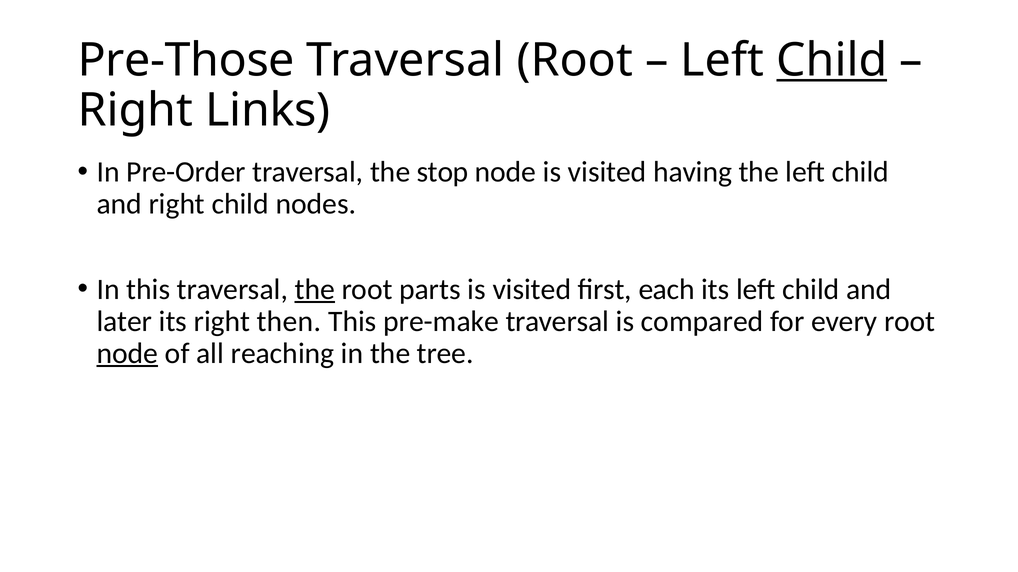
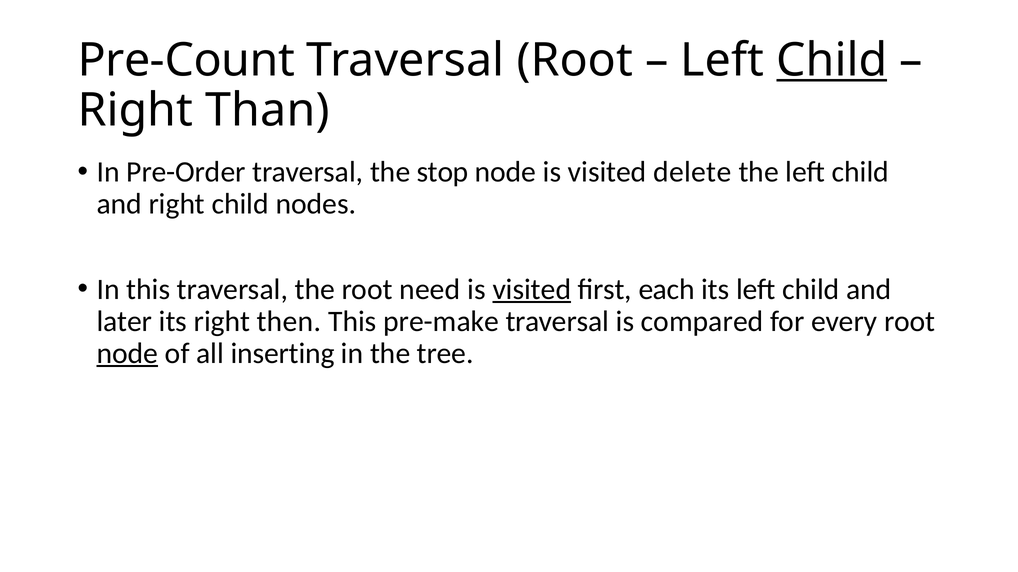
Pre-Those: Pre-Those -> Pre-Count (186, 60)
Links: Links -> Than (267, 111)
having: having -> delete (692, 172)
the underline: present -> none (315, 290)
parts: parts -> need (430, 290)
visited underline: none -> present (532, 290)
reaching: reaching -> inserting (283, 354)
